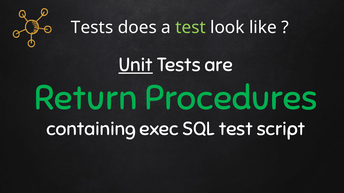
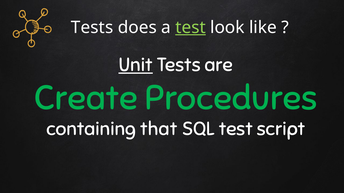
test underline: none -> present (191, 27)
Return: Return -> Create (86, 98)
exec: exec -> that (159, 129)
